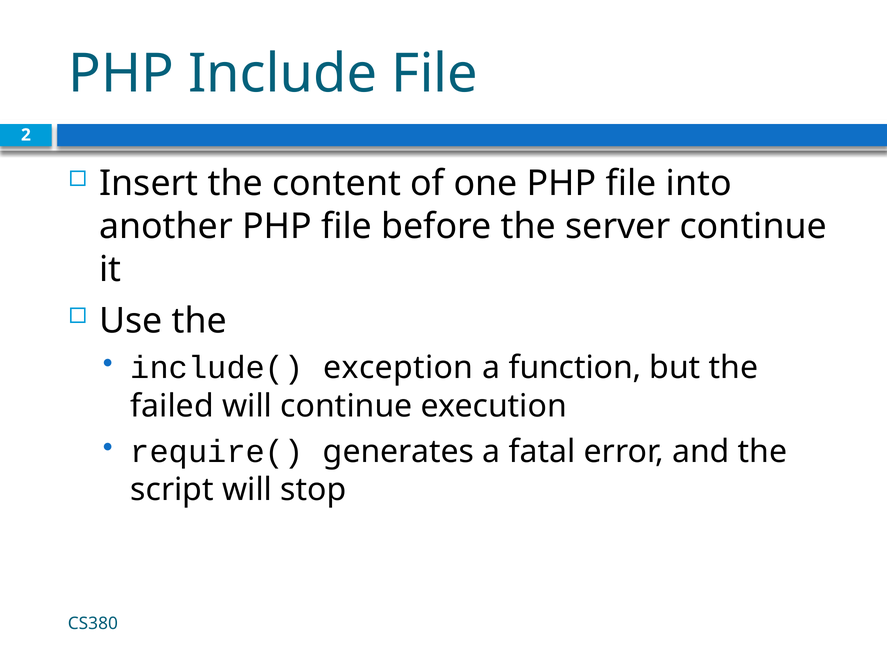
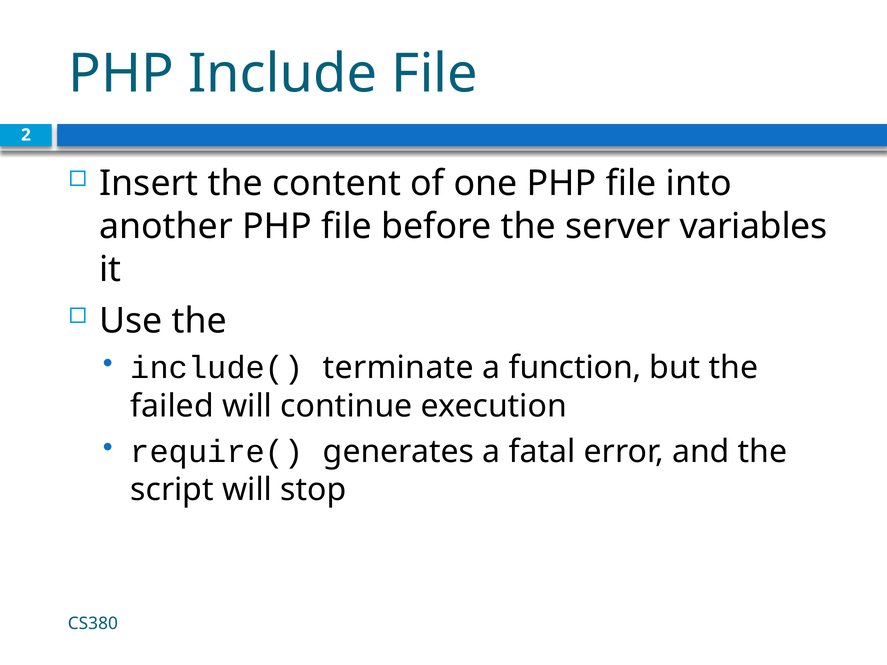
server continue: continue -> variables (753, 226)
exception: exception -> terminate (398, 368)
